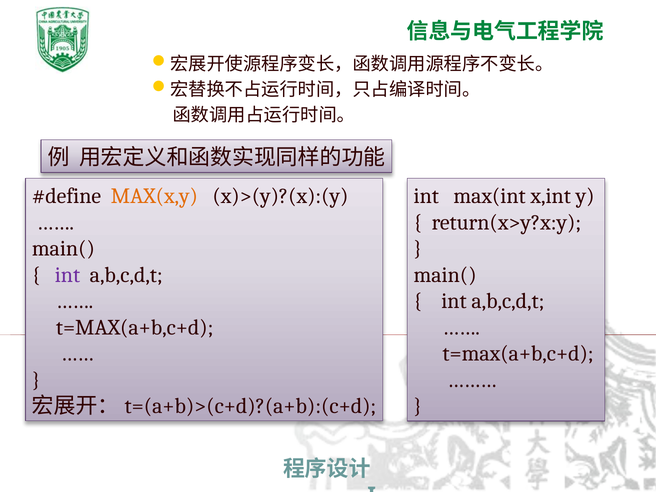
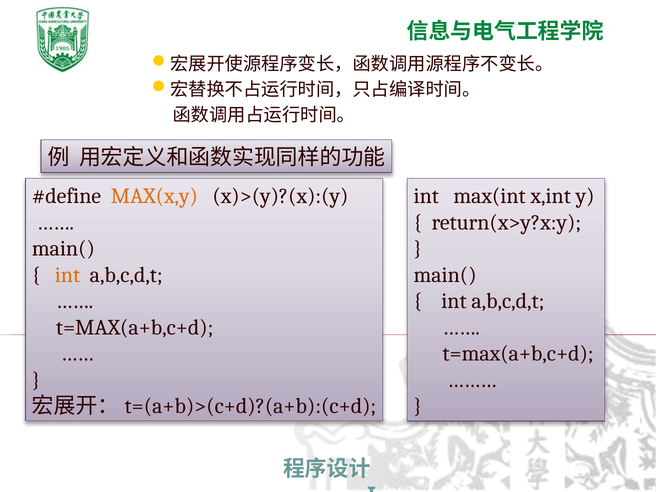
int colour: purple -> orange (67, 275)
